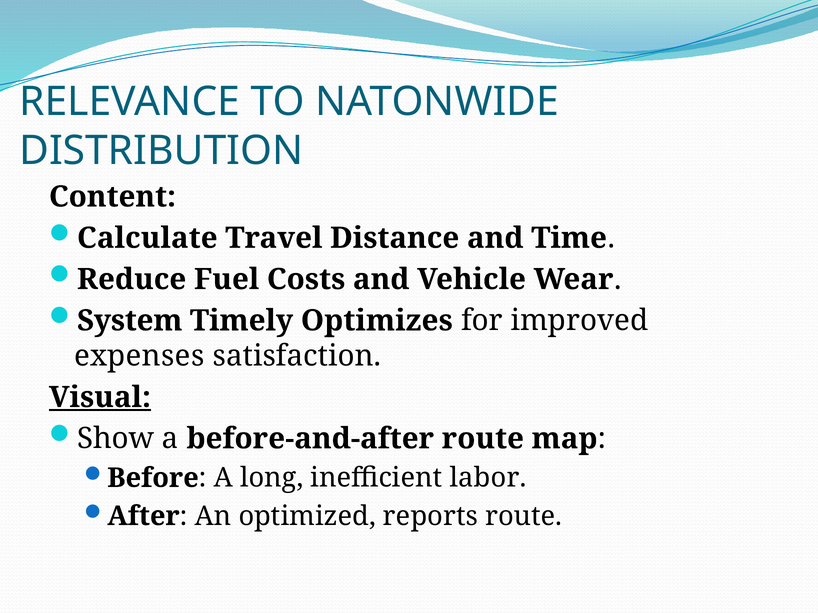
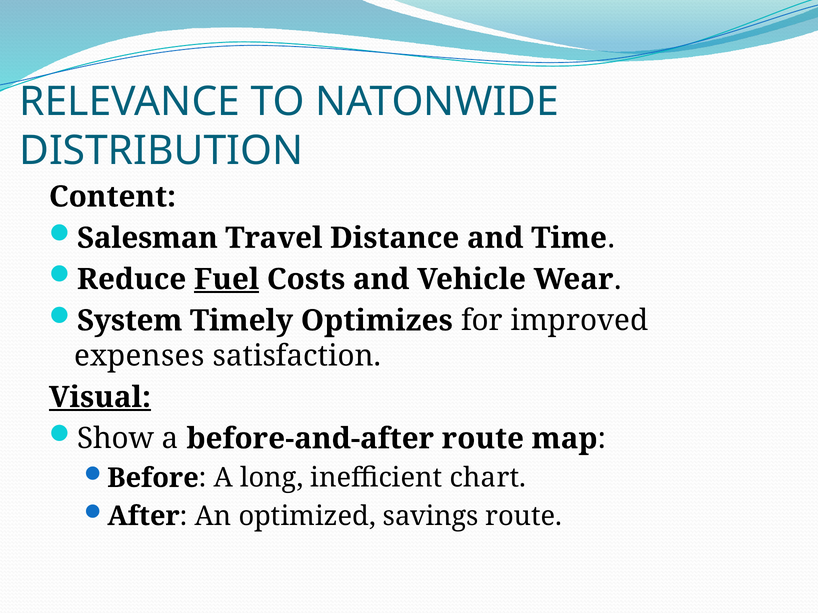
Calculate: Calculate -> Salesman (147, 238)
Fuel underline: none -> present (227, 280)
labor: labor -> chart (488, 478)
reports: reports -> savings (431, 516)
